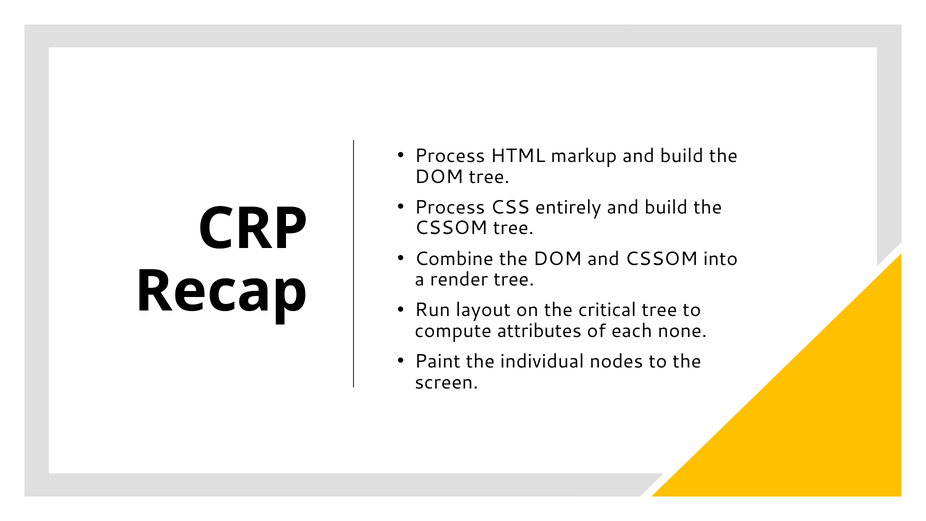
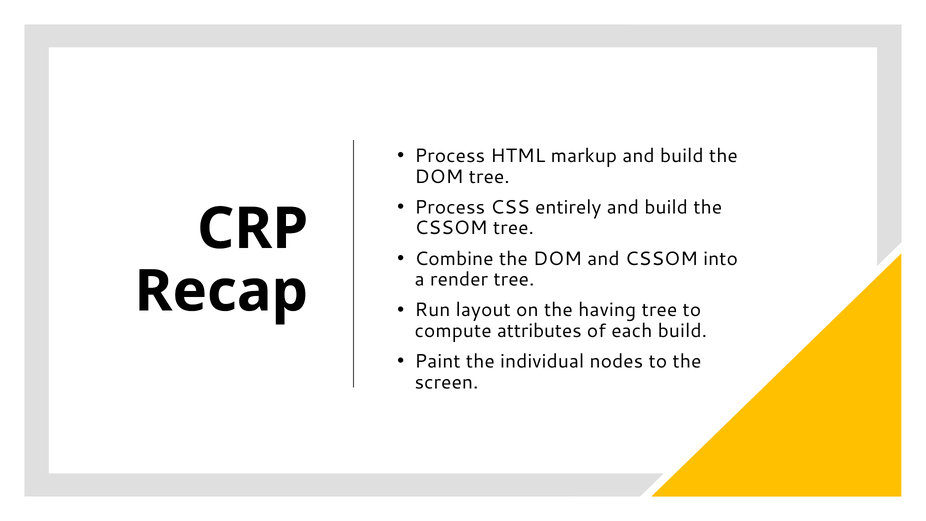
critical: critical -> having (607, 310)
each none: none -> build (682, 331)
